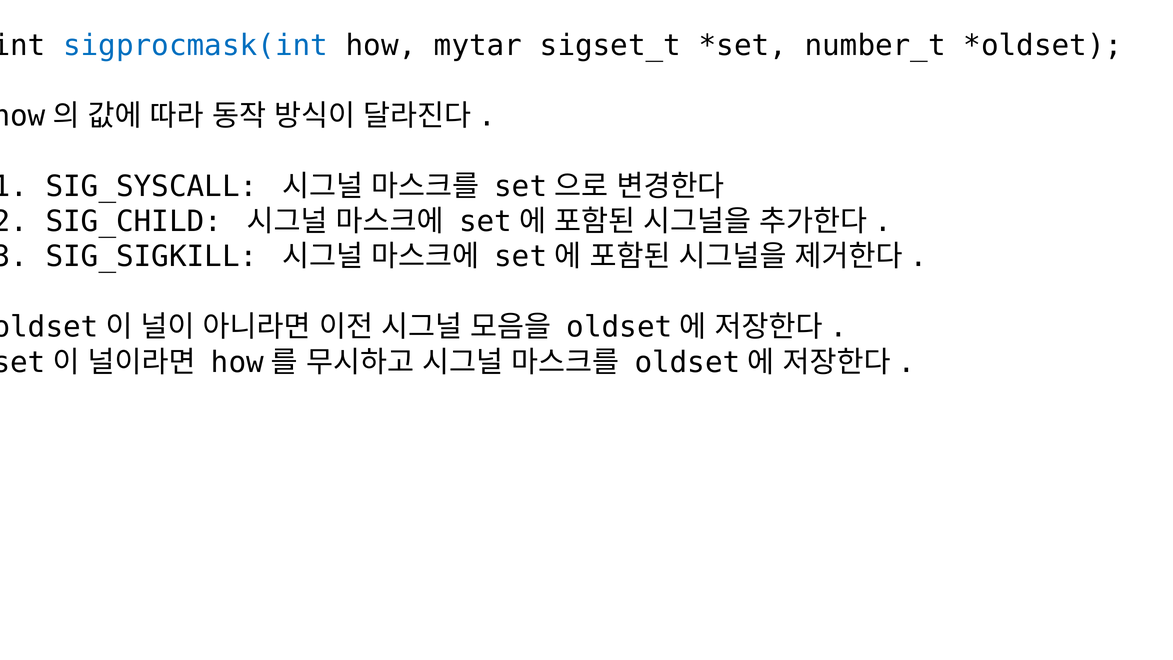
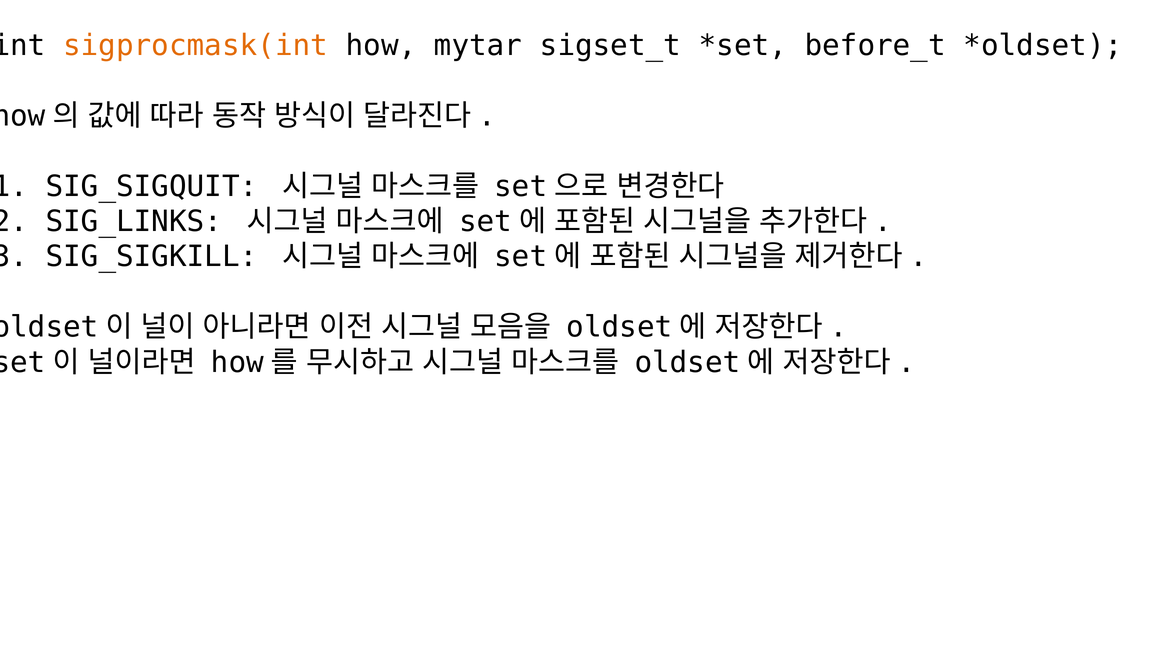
sigprocmask(int colour: blue -> orange (196, 46)
number_t: number_t -> before_t (875, 46)
SIG_SYSCALL: SIG_SYSCALL -> SIG_SIGQUIT (151, 186)
SIG_CHILD: SIG_CHILD -> SIG_LINKS (134, 221)
